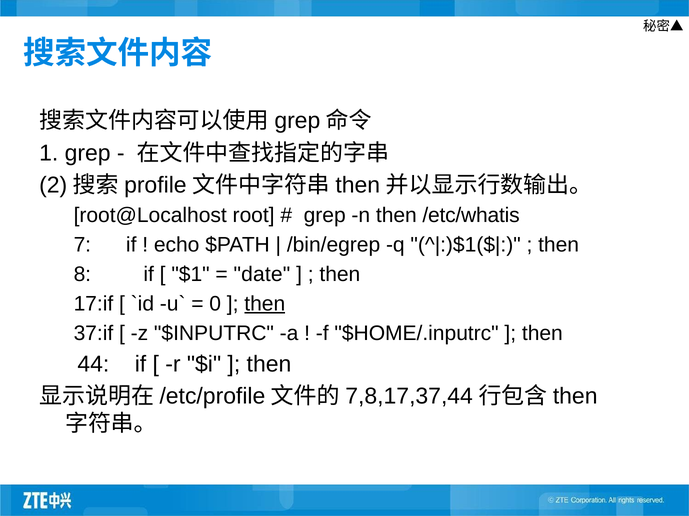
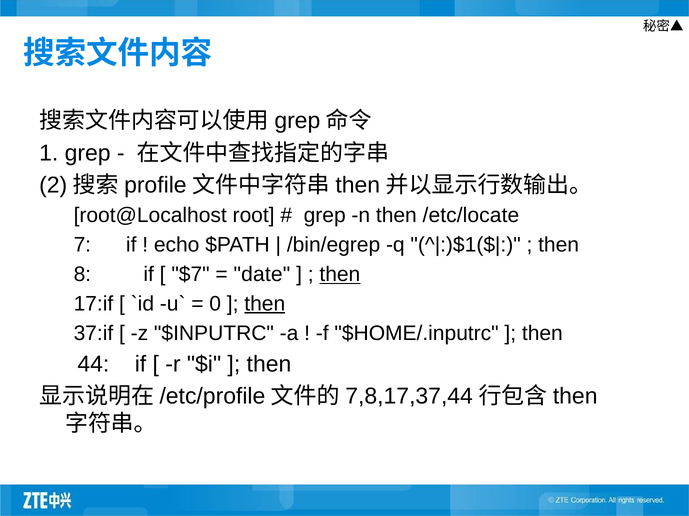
/etc/whatis: /etc/whatis -> /etc/locate (471, 216)
$1: $1 -> $7 (191, 275)
then underline: none -> present (340, 275)
